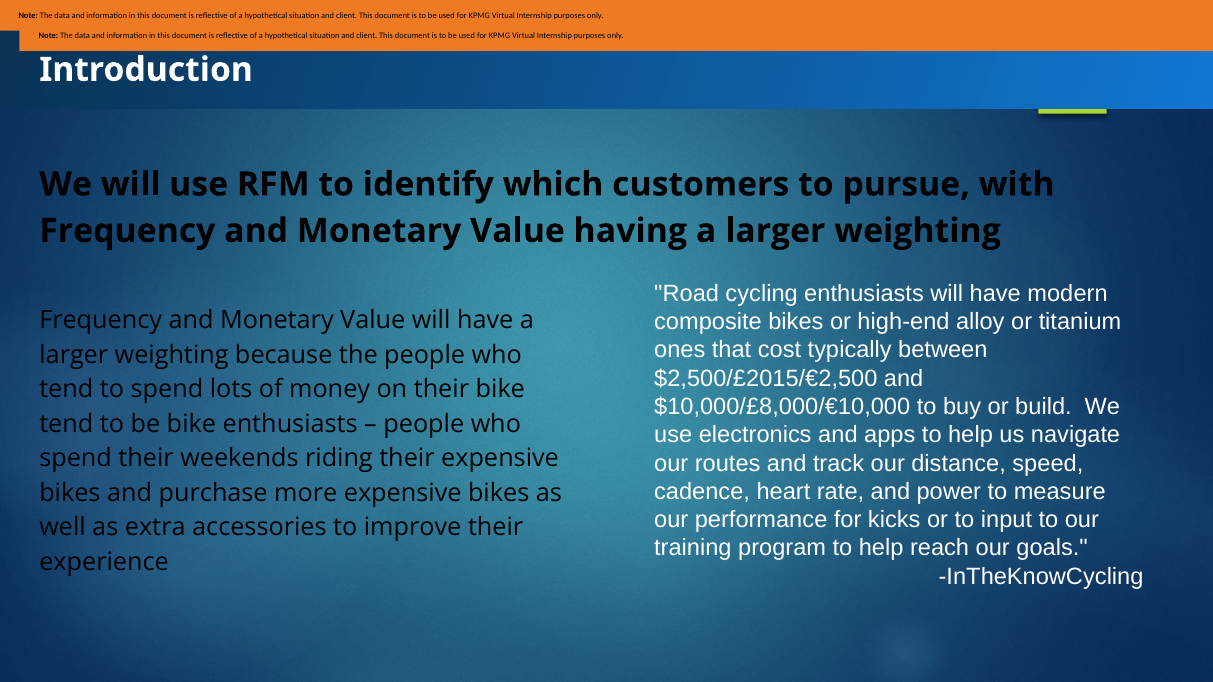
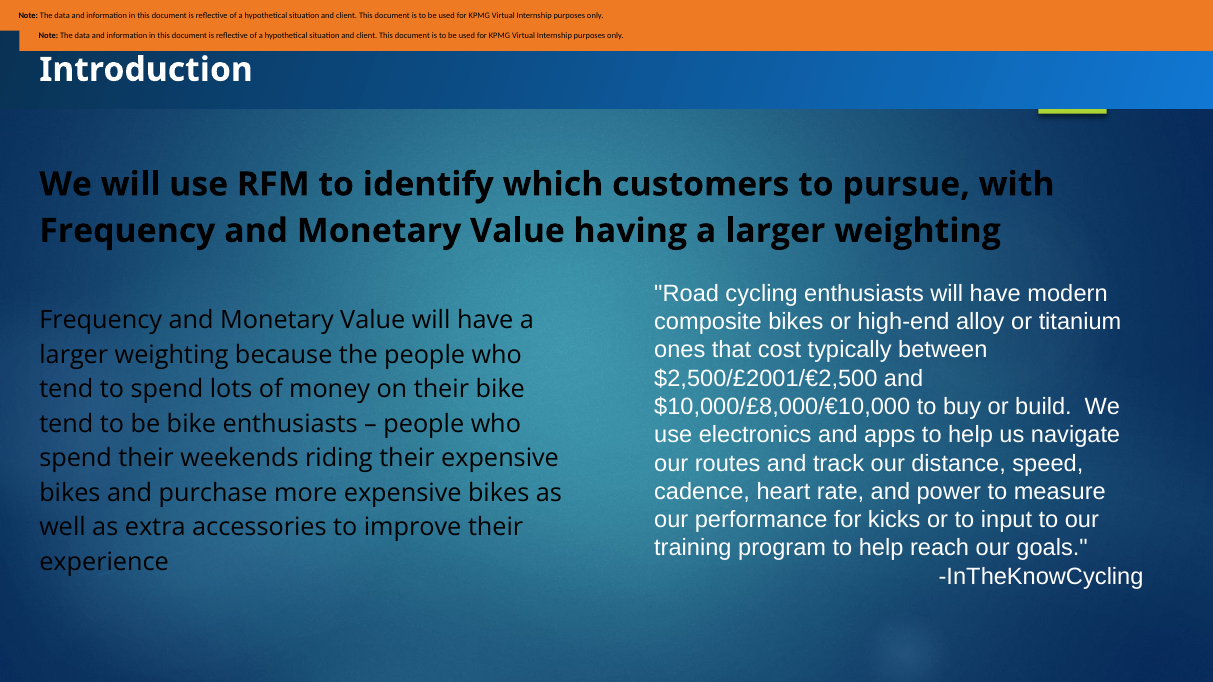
$2,500/£2015/€2,500: $2,500/£2015/€2,500 -> $2,500/£2001/€2,500 (766, 379)
